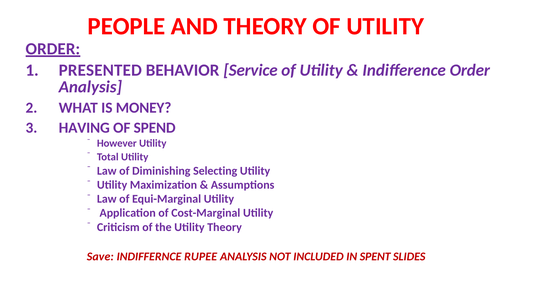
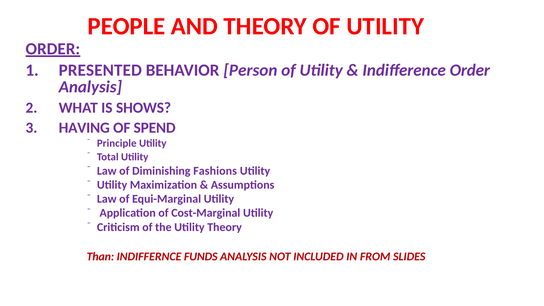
Service: Service -> Person (250, 70)
MONEY: MONEY -> SHOWS (144, 108)
However: However -> Principle (117, 143)
Selecting: Selecting -> Fashions (215, 171)
Save: Save -> Than (100, 257)
RUPEE: RUPEE -> FUNDS (201, 257)
SPENT: SPENT -> FROM (375, 257)
